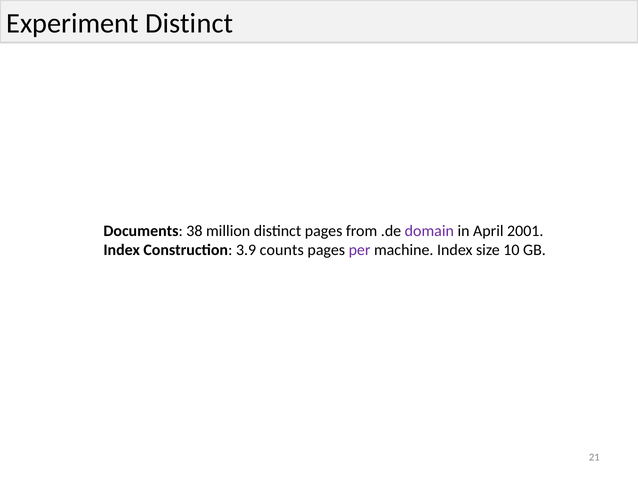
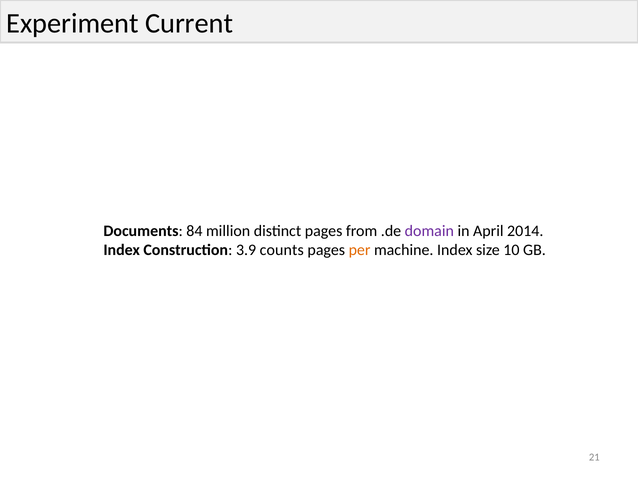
Experiment Distinct: Distinct -> Current (189, 23)
38: 38 -> 84 (194, 230)
2001: 2001 -> 2014 (525, 230)
per colour: purple -> orange (360, 250)
